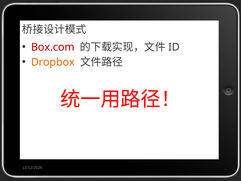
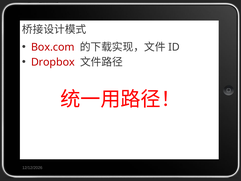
Dropbox colour: orange -> red (53, 62)
